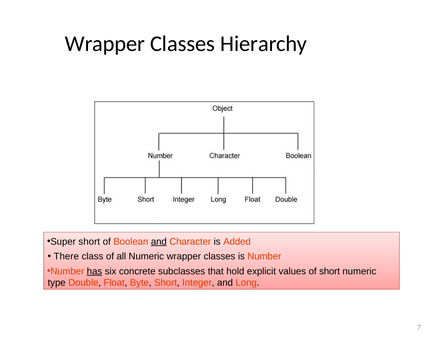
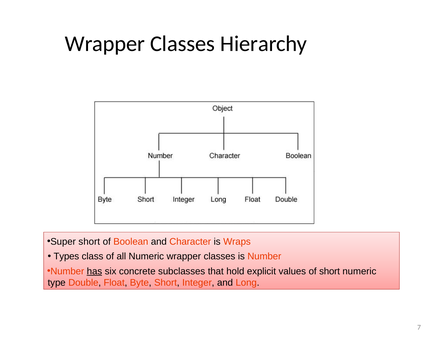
and underline: present -> none (159, 241)
Added: Added -> Wraps (237, 241)
There: There -> Types (66, 256)
